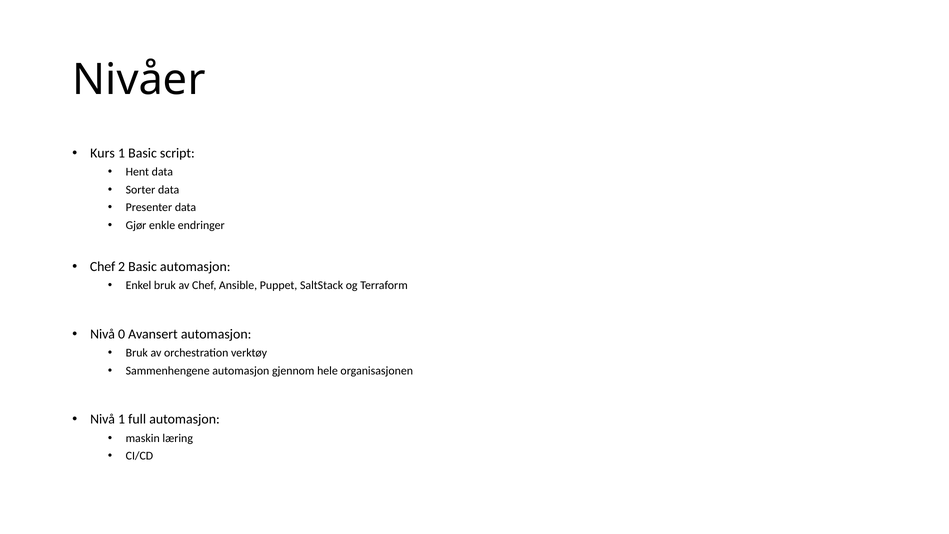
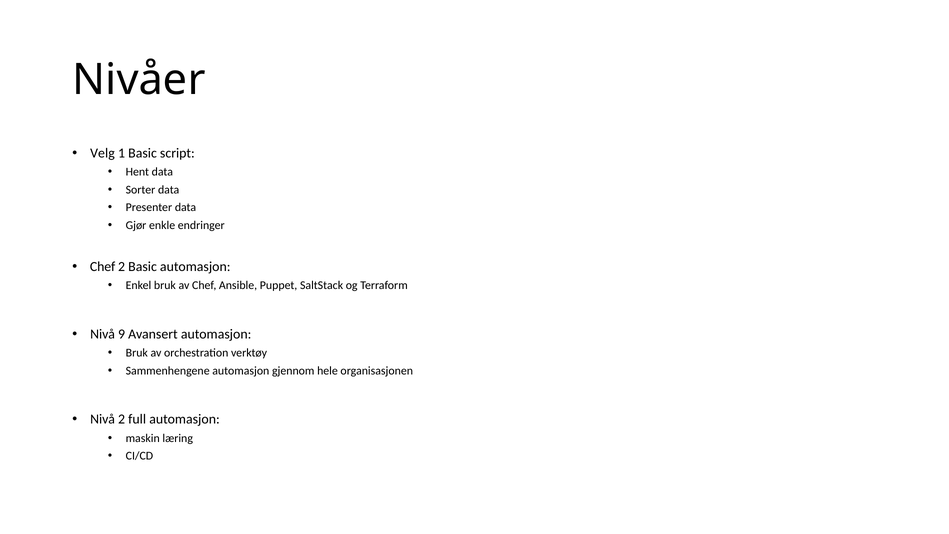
Kurs: Kurs -> Velg (102, 153)
0: 0 -> 9 (122, 334)
Nivå 1: 1 -> 2 (122, 419)
